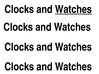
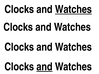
and underline: none -> present (44, 67)
